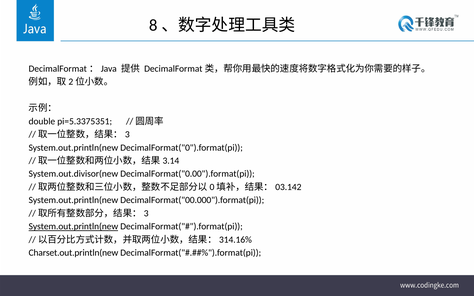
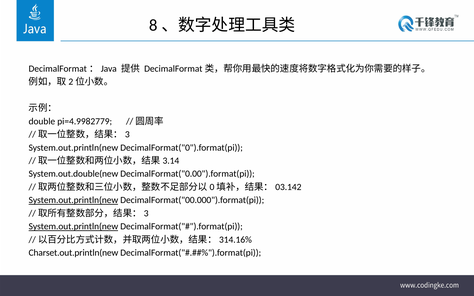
pi=5.3375351: pi=5.3375351 -> pi=4.9982779 (85, 121)
System.out.divisor(new: System.out.divisor(new -> System.out.double(new (73, 174)
System.out.println(new underline: none -> present (73, 200)
